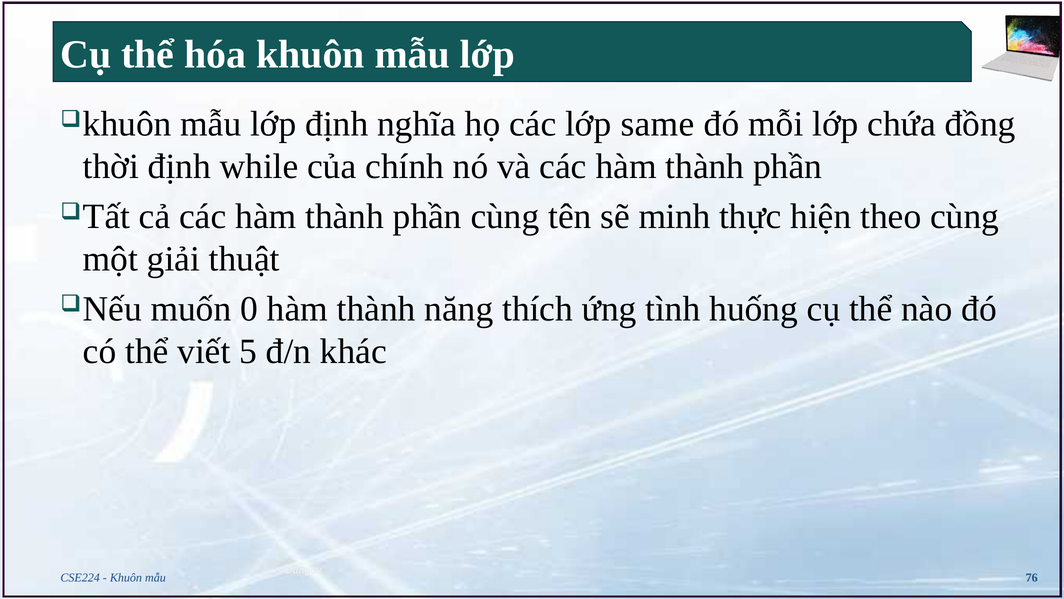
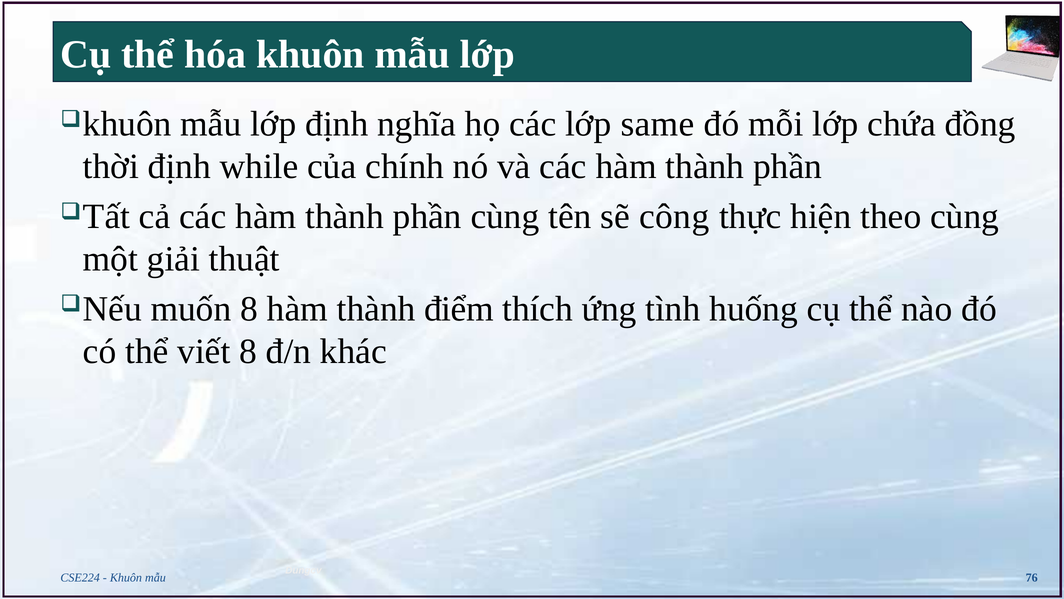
minh: minh -> công (674, 216)
muốn 0: 0 -> 8 (249, 309)
năng: năng -> điểm (459, 309)
viết 5: 5 -> 8 (248, 351)
